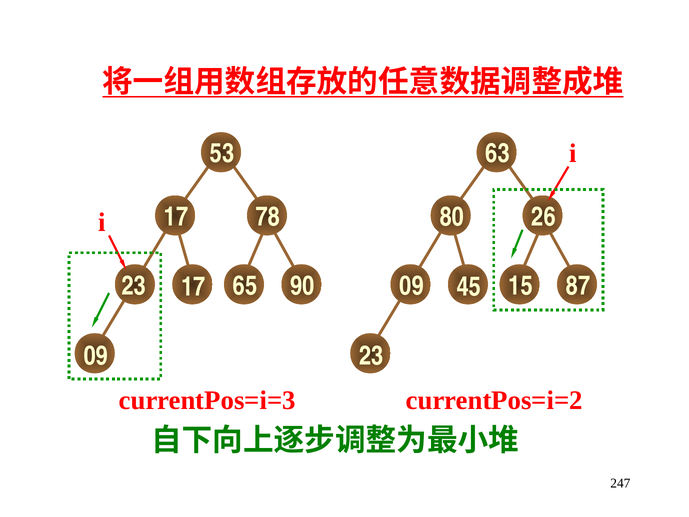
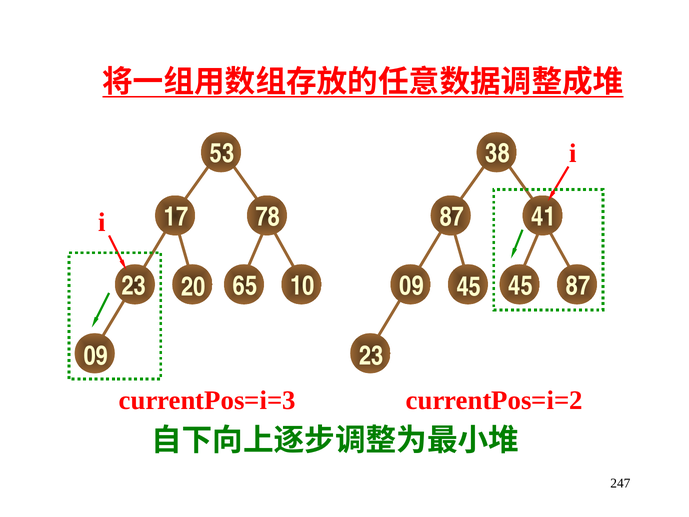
63: 63 -> 38 (498, 153)
17 80: 80 -> 87 (452, 217)
26: 26 -> 41 (544, 217)
23 17: 17 -> 20 (193, 287)
90: 90 -> 10 (302, 286)
45 15: 15 -> 45 (521, 286)
